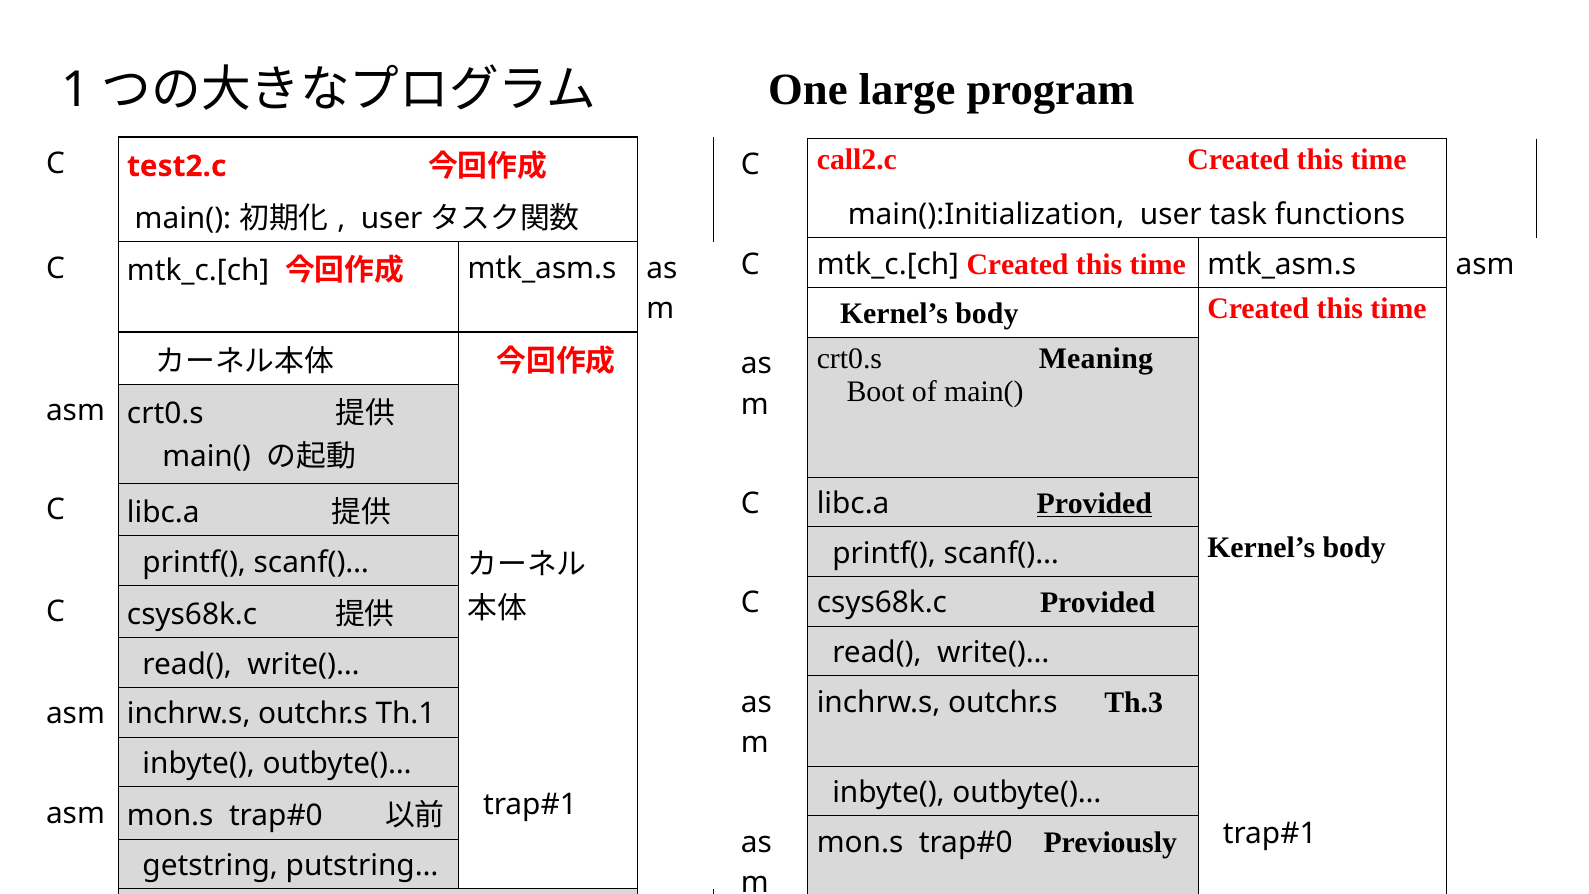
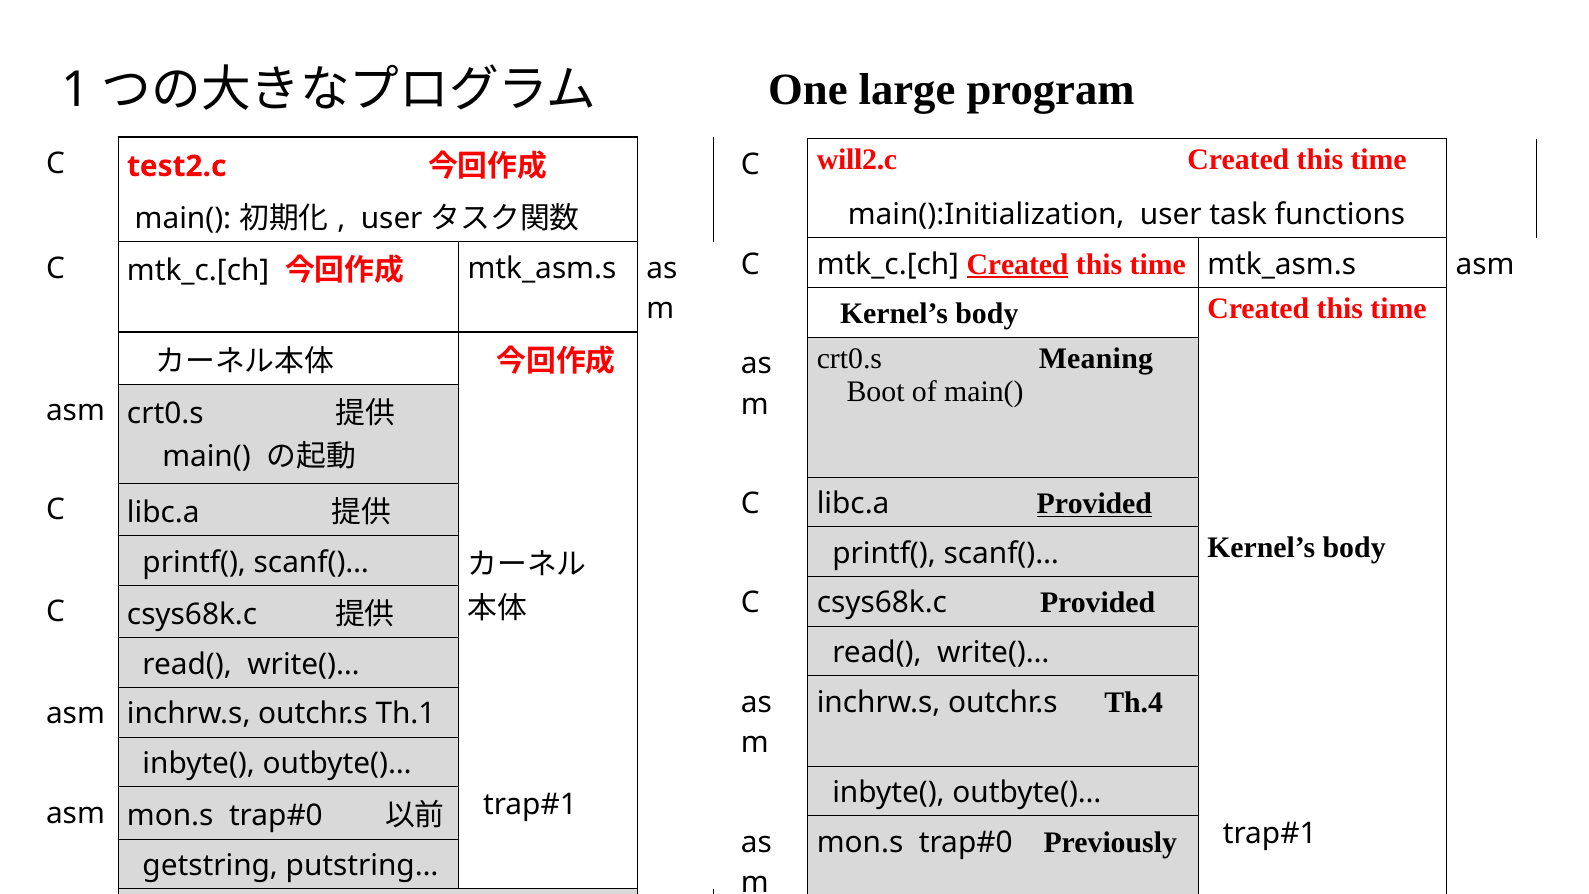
call2.c: call2.c -> will2.c (857, 160)
Created underline: none -> present (1018, 264)
Th.3: Th.3 -> Th.4 (1134, 702)
